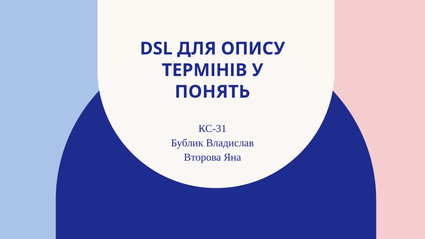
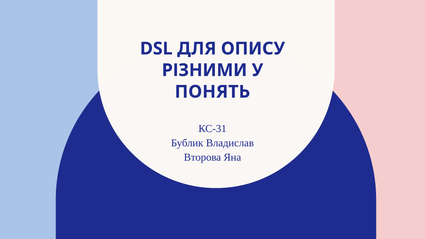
ТЕРМІНІВ: ТЕРМІНІВ -> РІЗНИМИ (205, 70)
